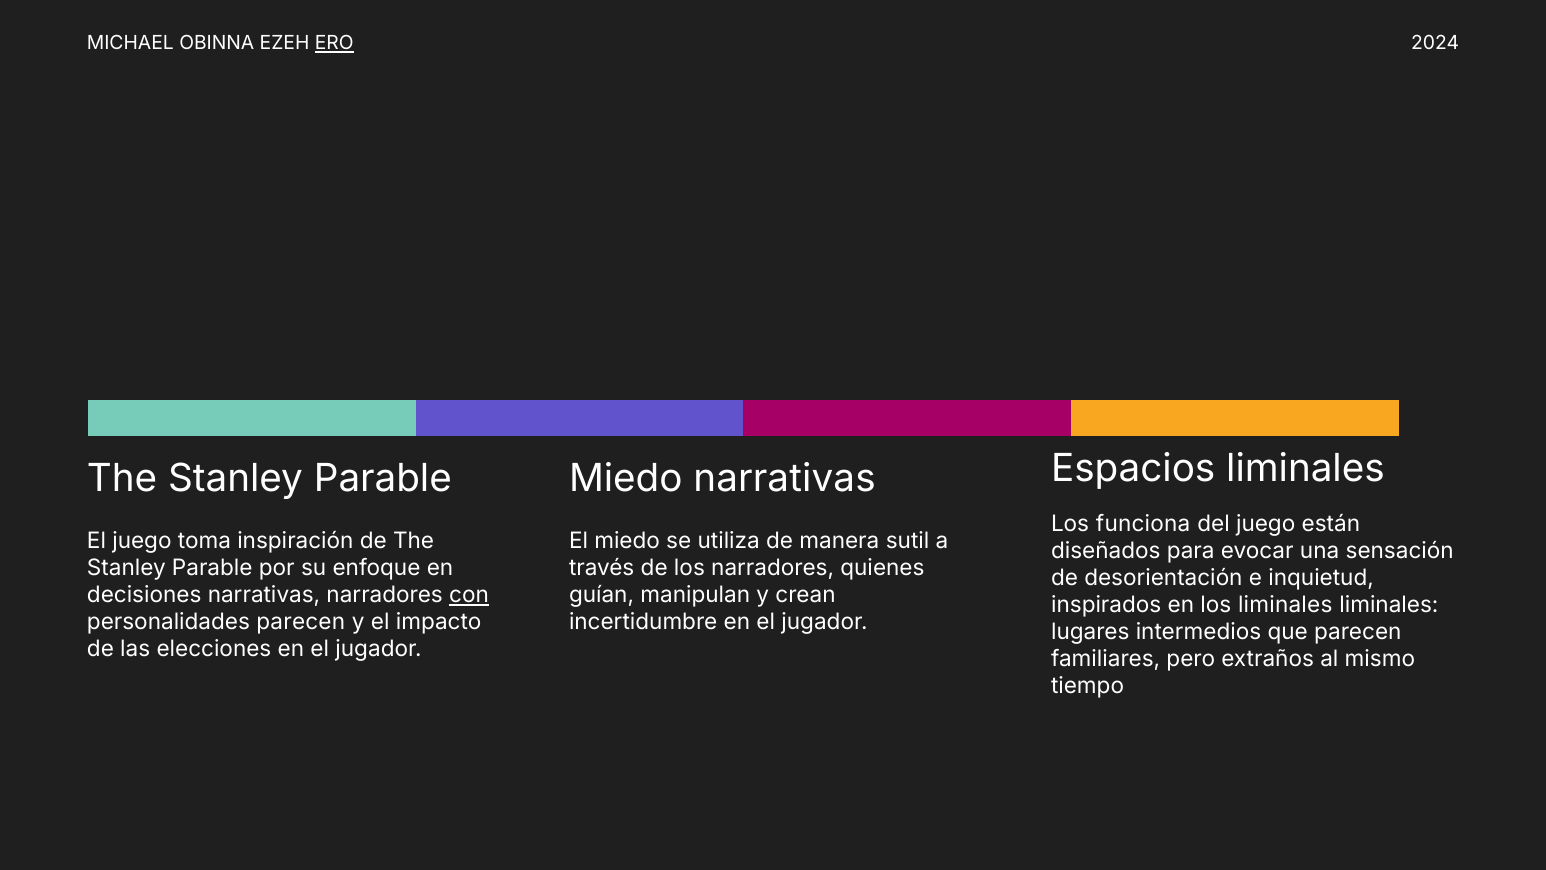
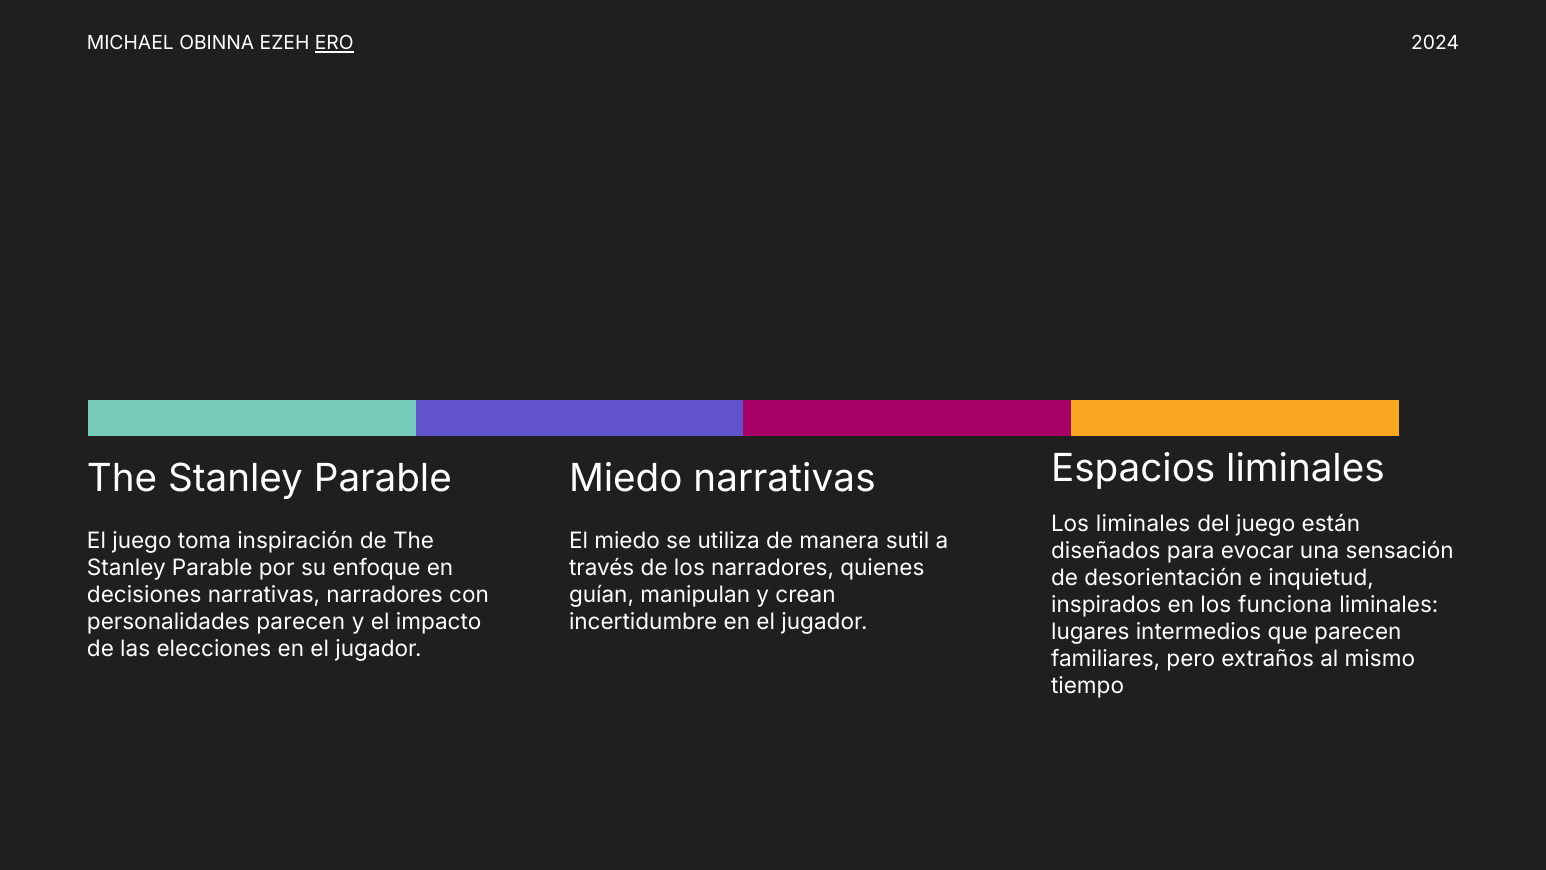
Los funciona: funciona -> liminales (1143, 523)
con underline: present -> none (469, 595)
los liminales: liminales -> funciona (1285, 605)
